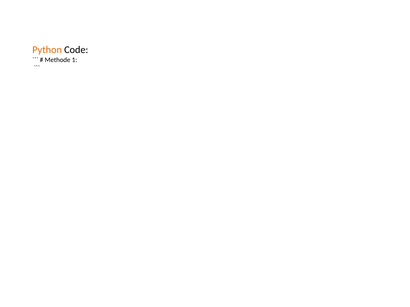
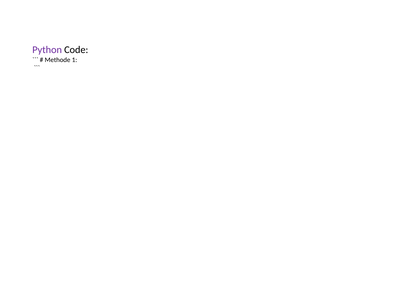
Python colour: orange -> purple (47, 50)
